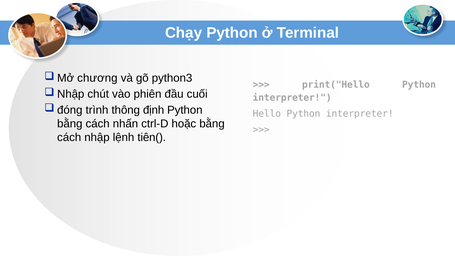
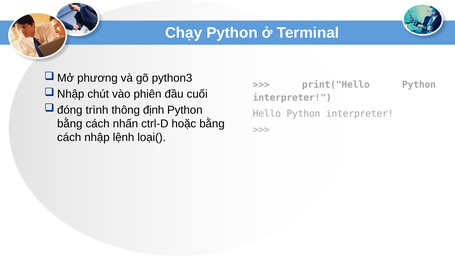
chương: chương -> phương (97, 78)
tiên(: tiên( -> loại( (152, 137)
